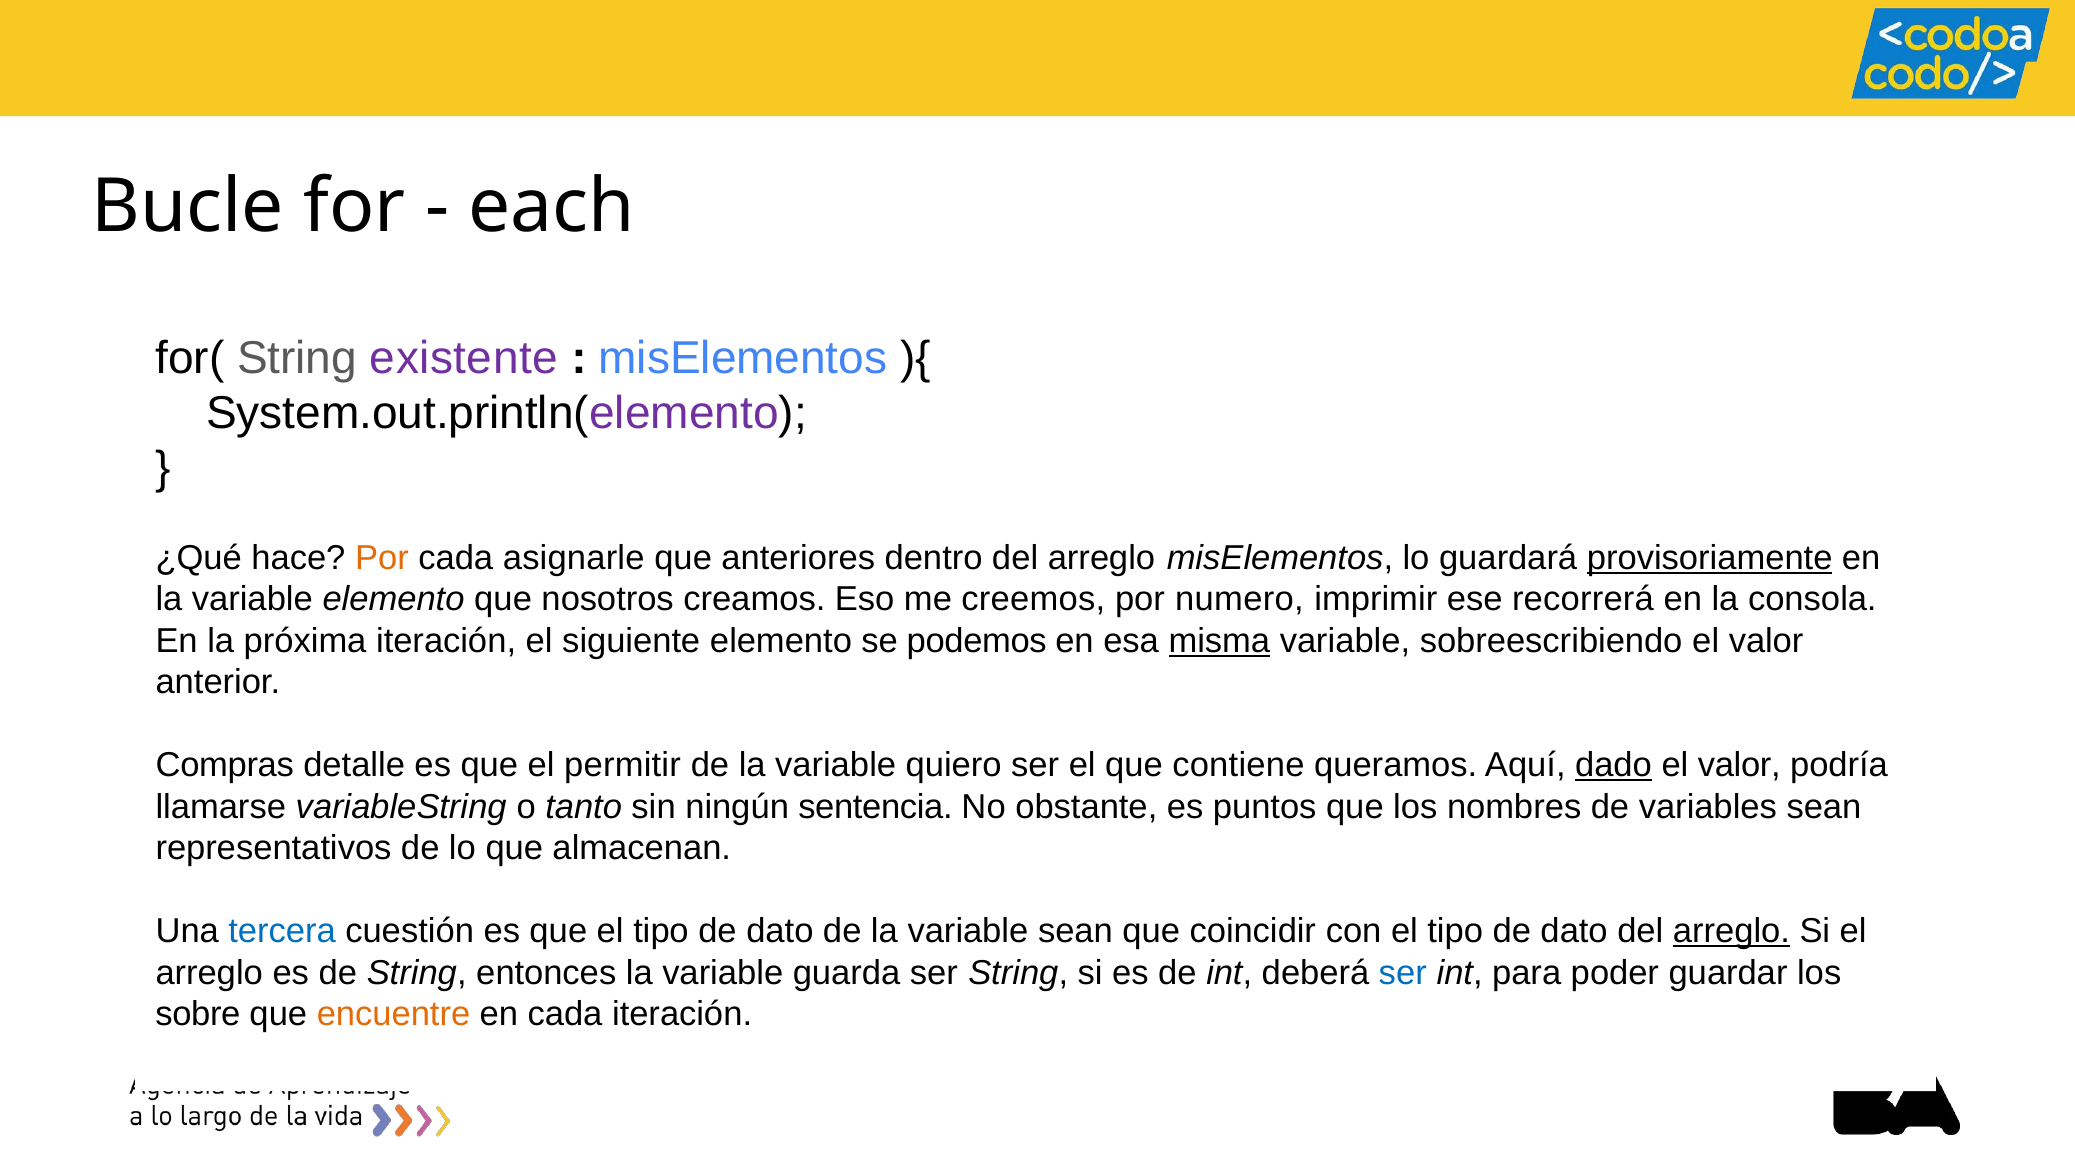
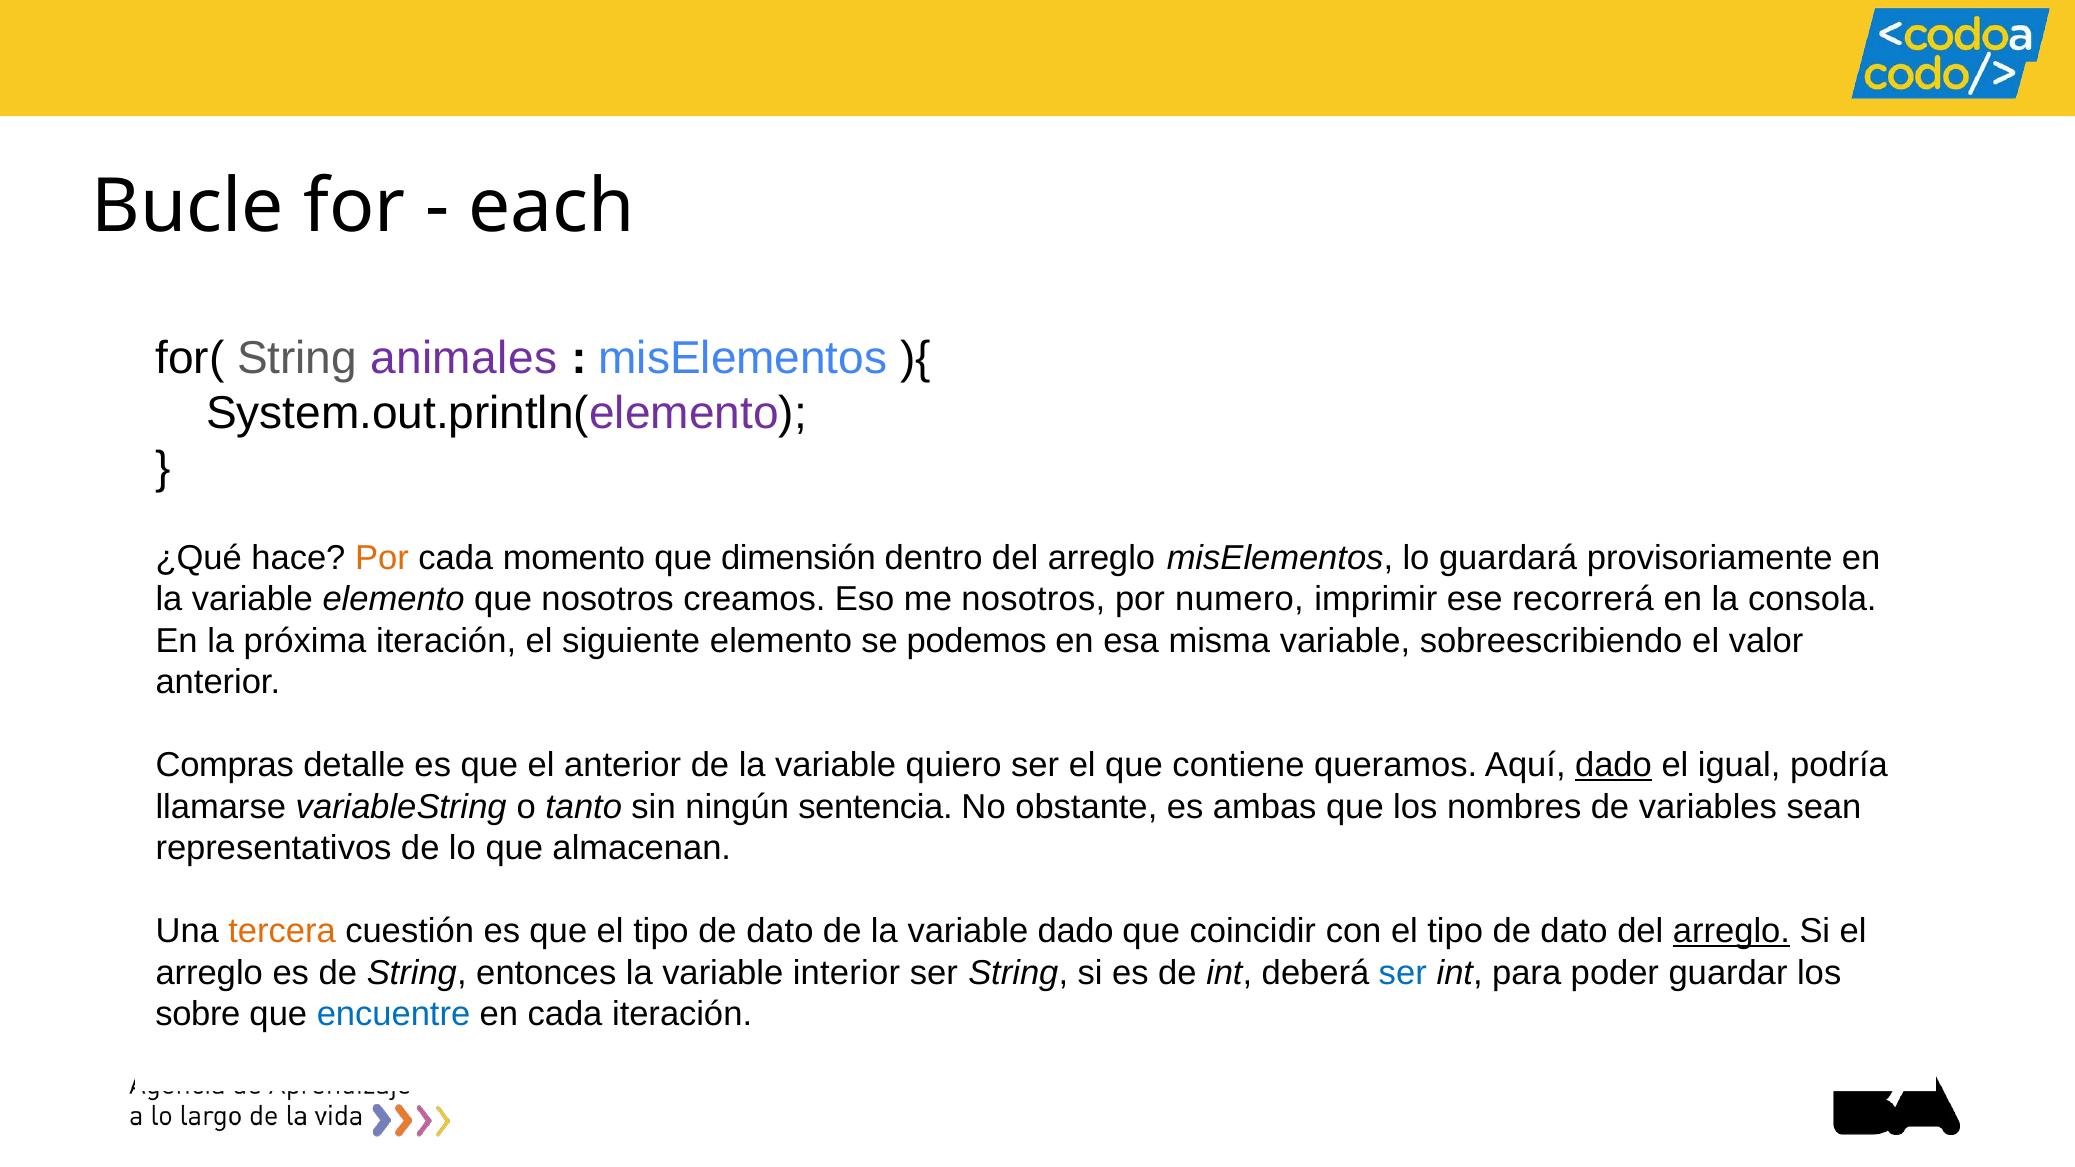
existente: existente -> animales (464, 358)
asignarle: asignarle -> momento (574, 558)
anteriores: anteriores -> dimensión (798, 558)
provisoriamente underline: present -> none (1710, 558)
me creemos: creemos -> nosotros (1033, 599)
misma underline: present -> none (1219, 641)
el permitir: permitir -> anterior (623, 765)
valor: valor -> igual (1739, 765)
puntos: puntos -> ambas (1265, 807)
tercera colour: blue -> orange (282, 931)
variable sean: sean -> dado (1076, 931)
guarda: guarda -> interior (846, 973)
encuentre colour: orange -> blue (394, 1014)
